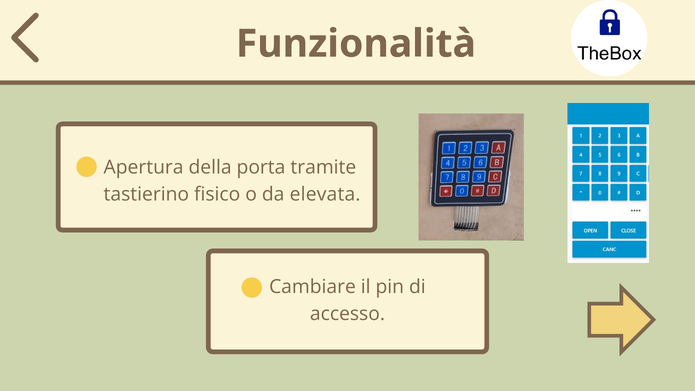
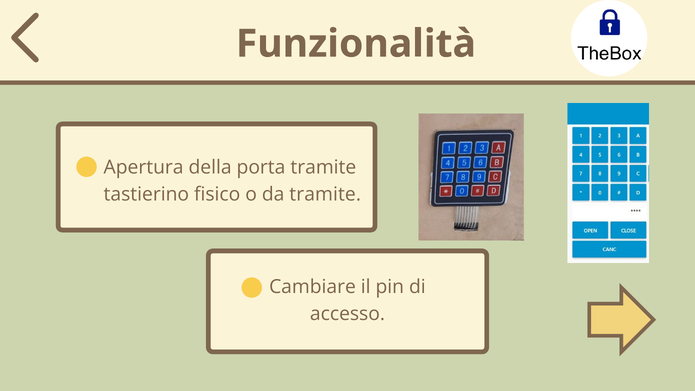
da elevata: elevata -> tramite (325, 194)
